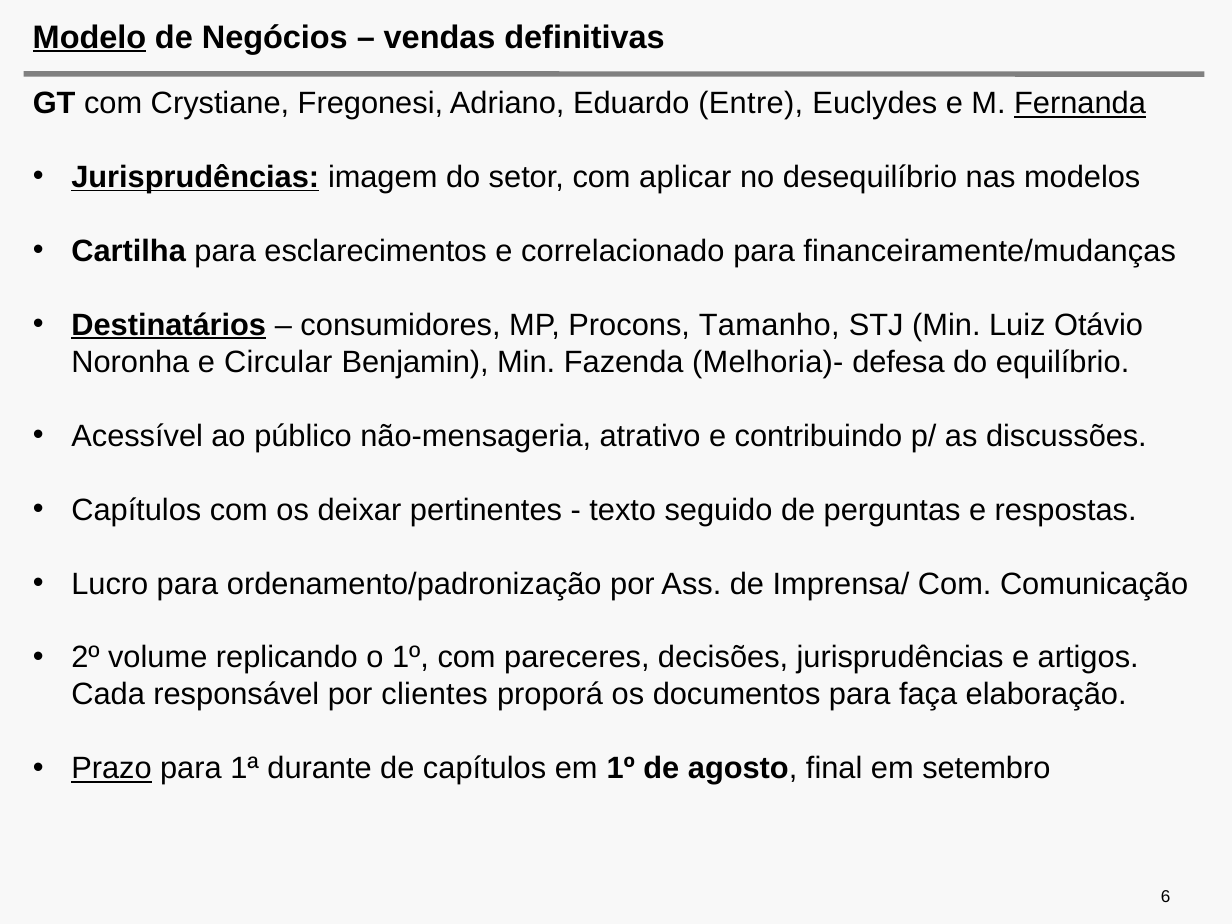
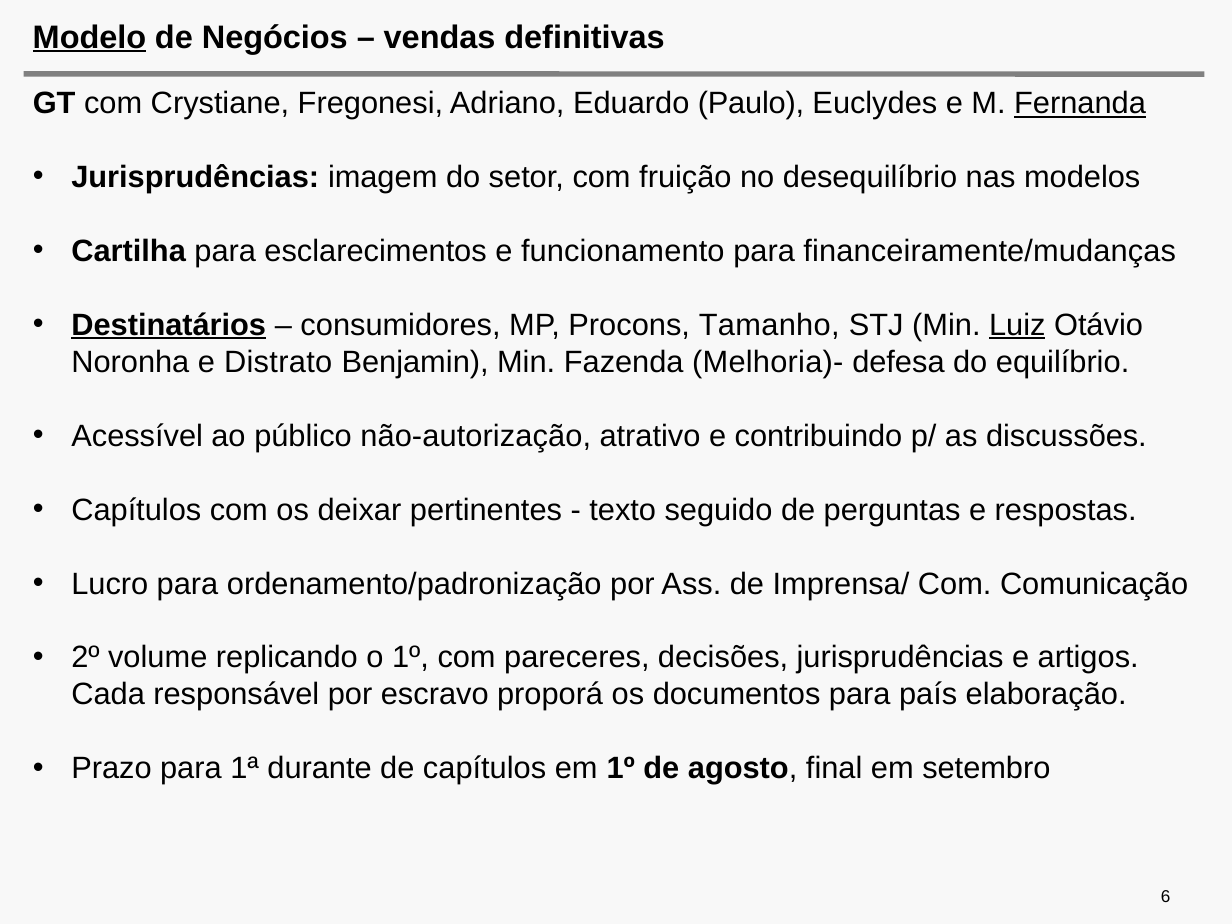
Entre: Entre -> Paulo (751, 103)
Jurisprudências underline: present -> none (195, 177)
aplicar: aplicar -> fruição (685, 177)
correlacionado: correlacionado -> funcionamento (623, 251)
Luiz underline: none -> present (1017, 325)
Circular: Circular -> Distrato (278, 362)
não-mensageria: não-mensageria -> não-autorização (476, 436)
clientes: clientes -> escravo (435, 695)
faça: faça -> país (928, 695)
Prazo underline: present -> none (112, 769)
